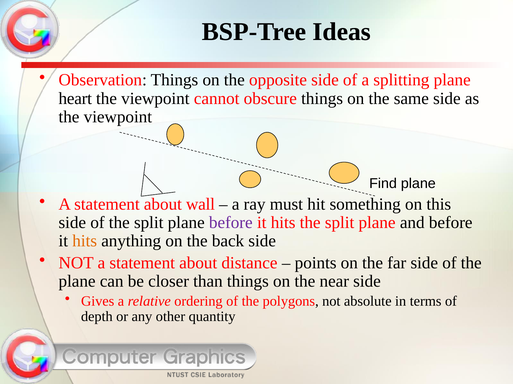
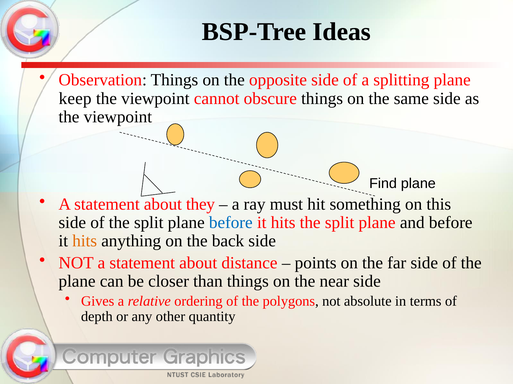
heart: heart -> keep (75, 99)
wall: wall -> they (201, 205)
before colour: purple -> blue (231, 223)
